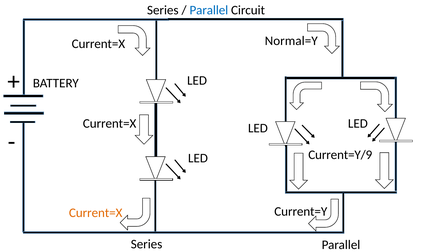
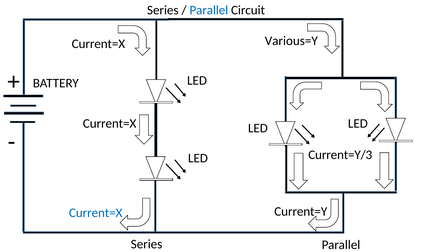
Normal=Y: Normal=Y -> Various=Y (291, 41)
Current=Y/9: Current=Y/9 -> Current=Y/3 (340, 154)
Current=X colour: orange -> blue (96, 212)
